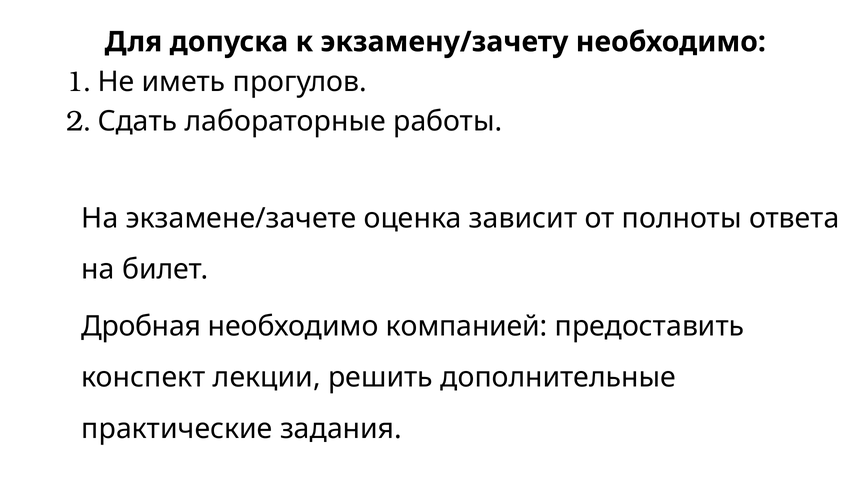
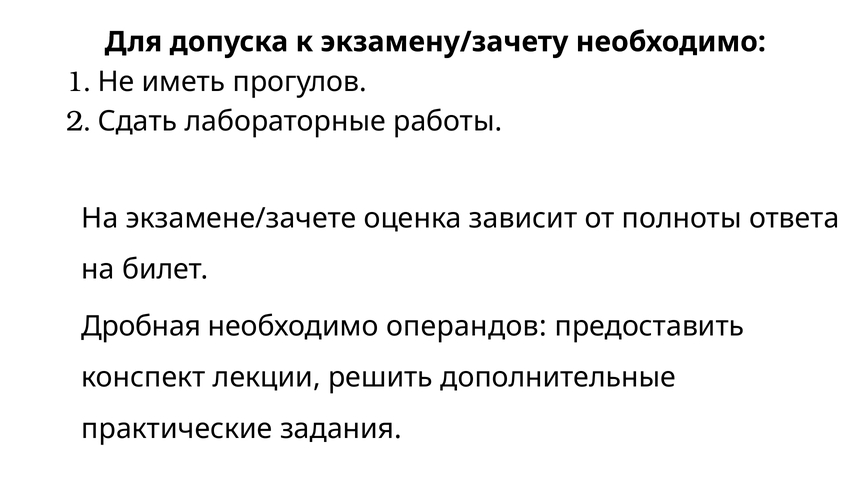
компанией: компанией -> операндов (466, 326)
